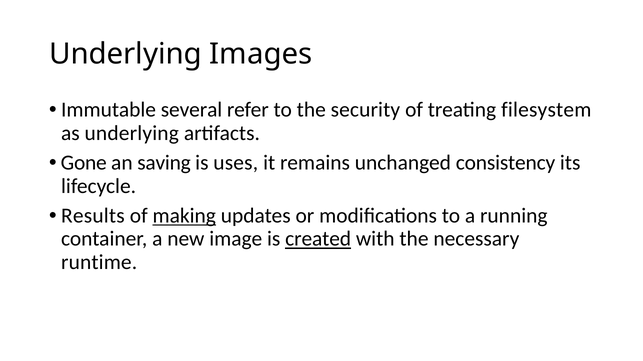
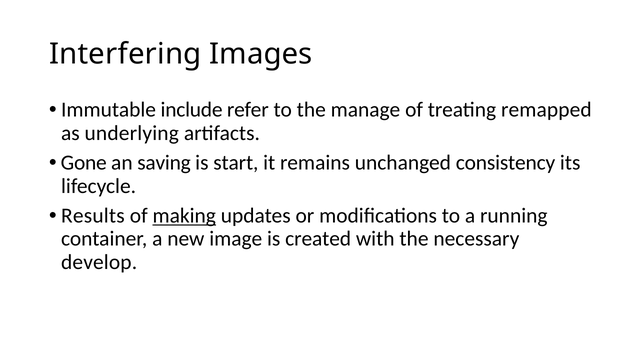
Underlying: Underlying -> Interfering (125, 54)
several: several -> include (192, 110)
security: security -> manage (365, 110)
filesystem: filesystem -> remapped (546, 110)
uses: uses -> start (236, 163)
created underline: present -> none (318, 239)
runtime: runtime -> develop (99, 263)
